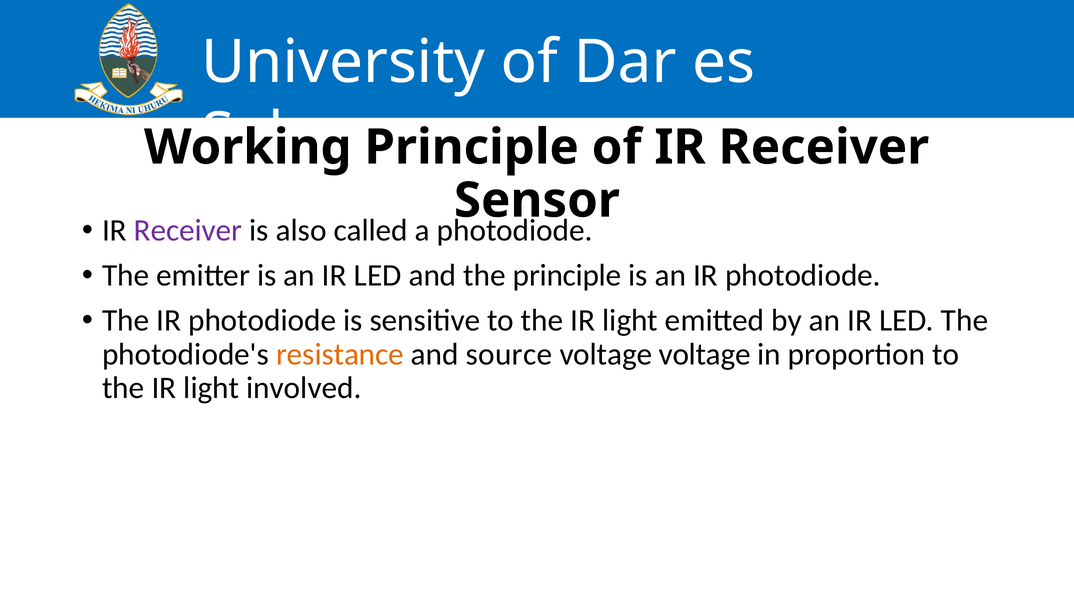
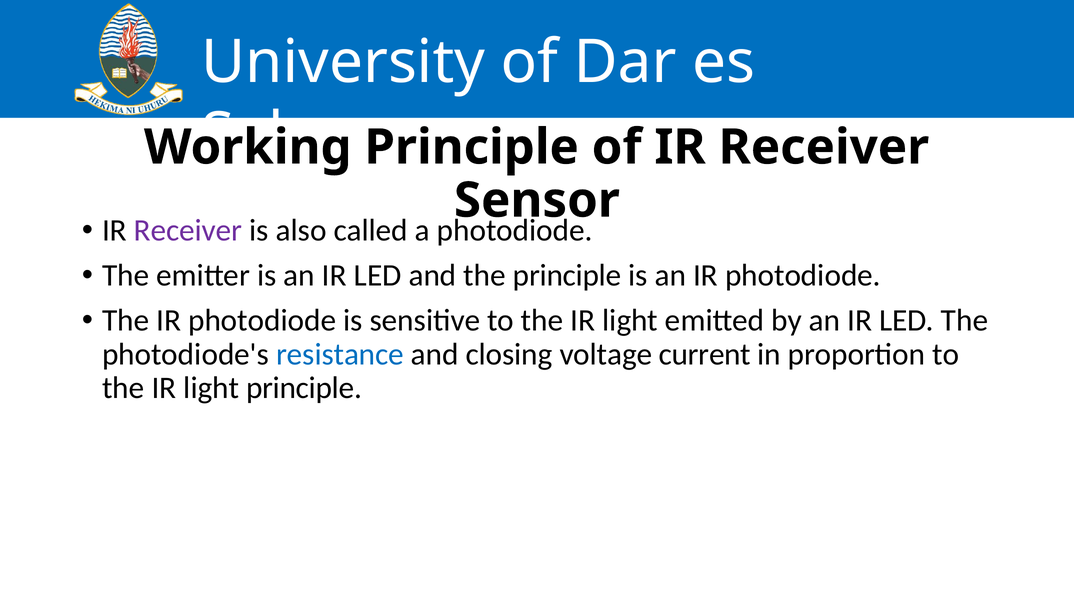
resistance colour: orange -> blue (340, 354)
source: source -> closing (509, 354)
voltage voltage: voltage -> current (705, 354)
light involved: involved -> principle (304, 388)
